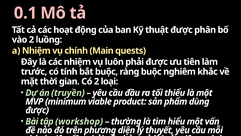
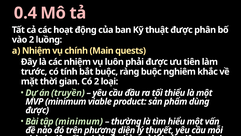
0.1: 0.1 -> 0.4 (25, 13)
tập workshop: workshop -> minimum (79, 121)
